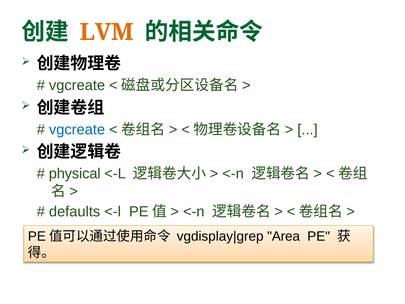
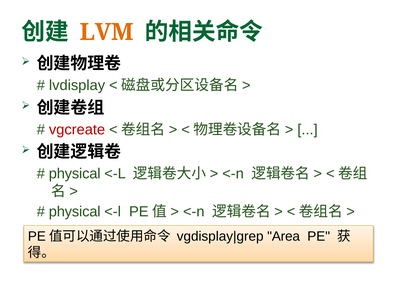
vgcreate: vgcreate -> lvdisplay (77, 85)
vgcreate colour: blue -> red (77, 129)
defaults: defaults -> physical (75, 211)
